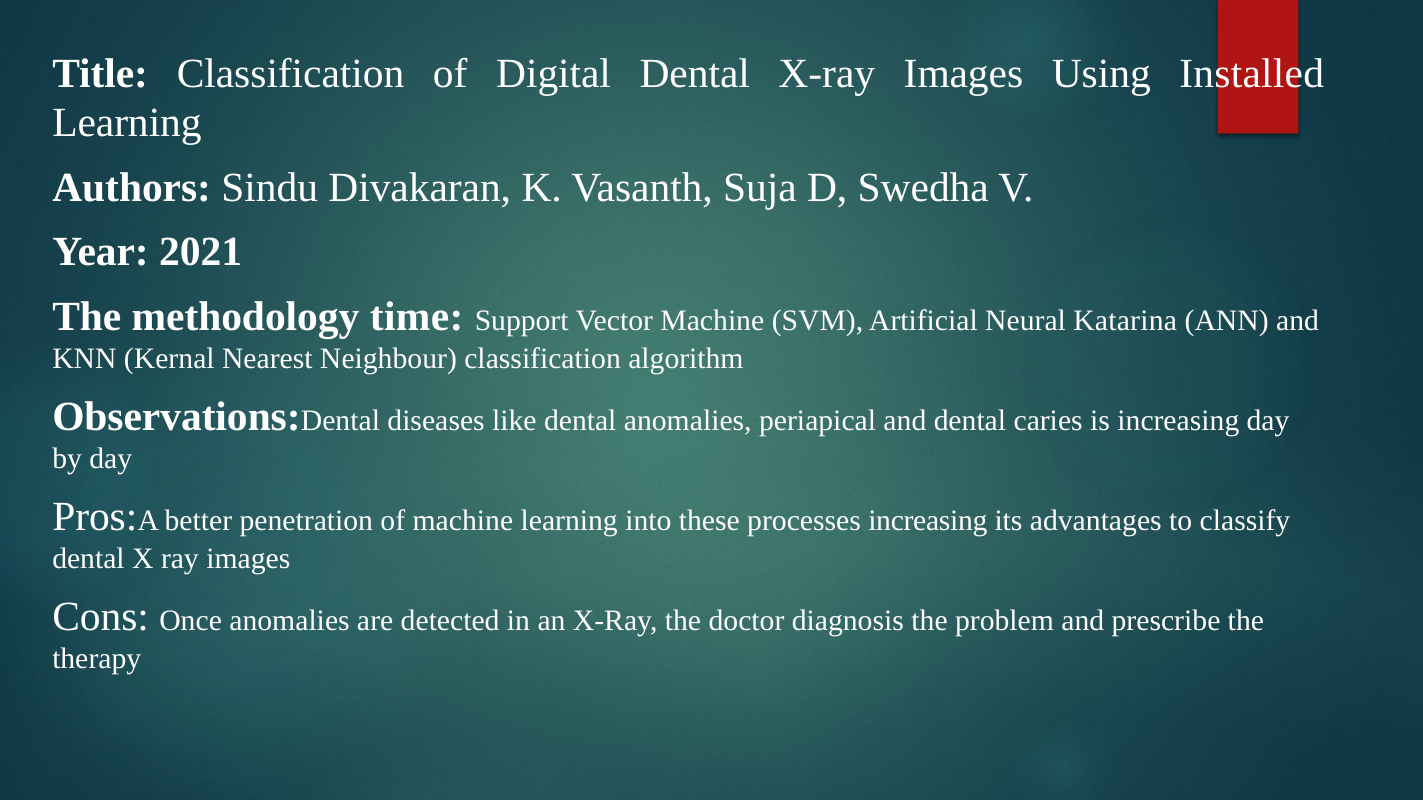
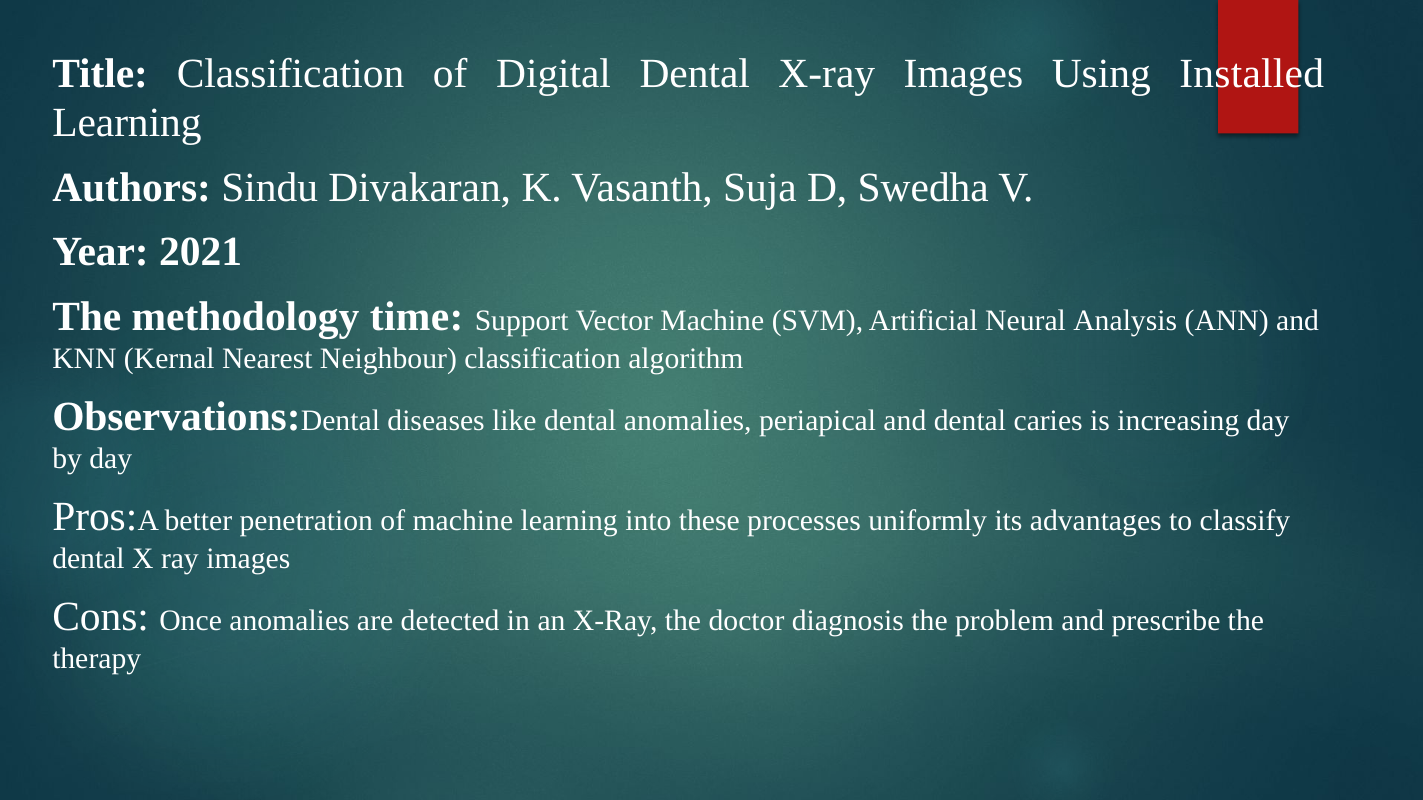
Katarina: Katarina -> Analysis (1125, 321)
processes increasing: increasing -> uniformly (928, 521)
